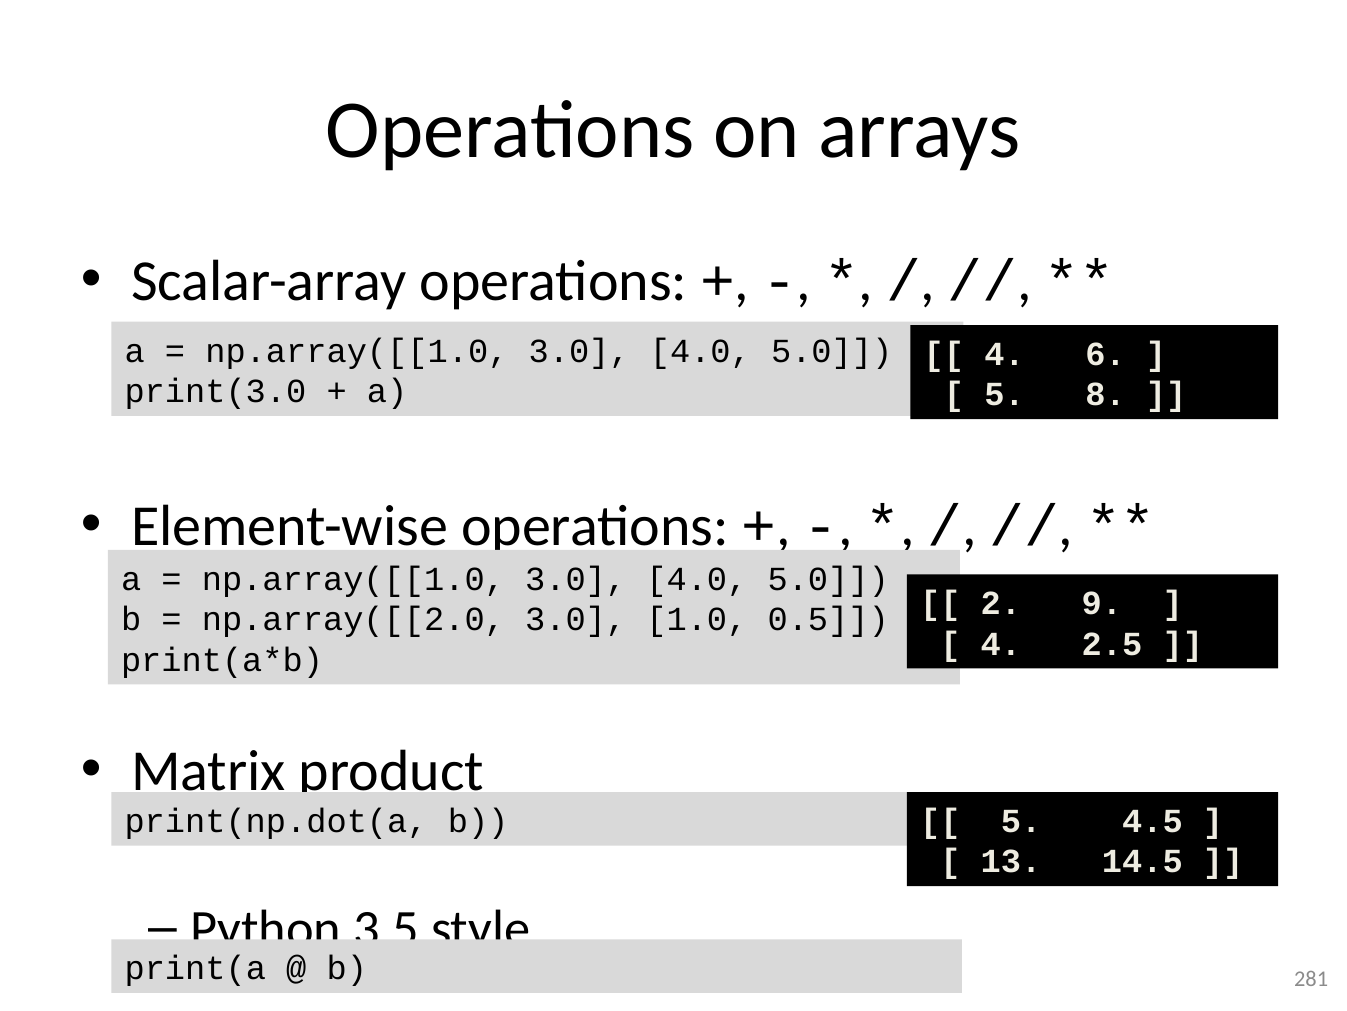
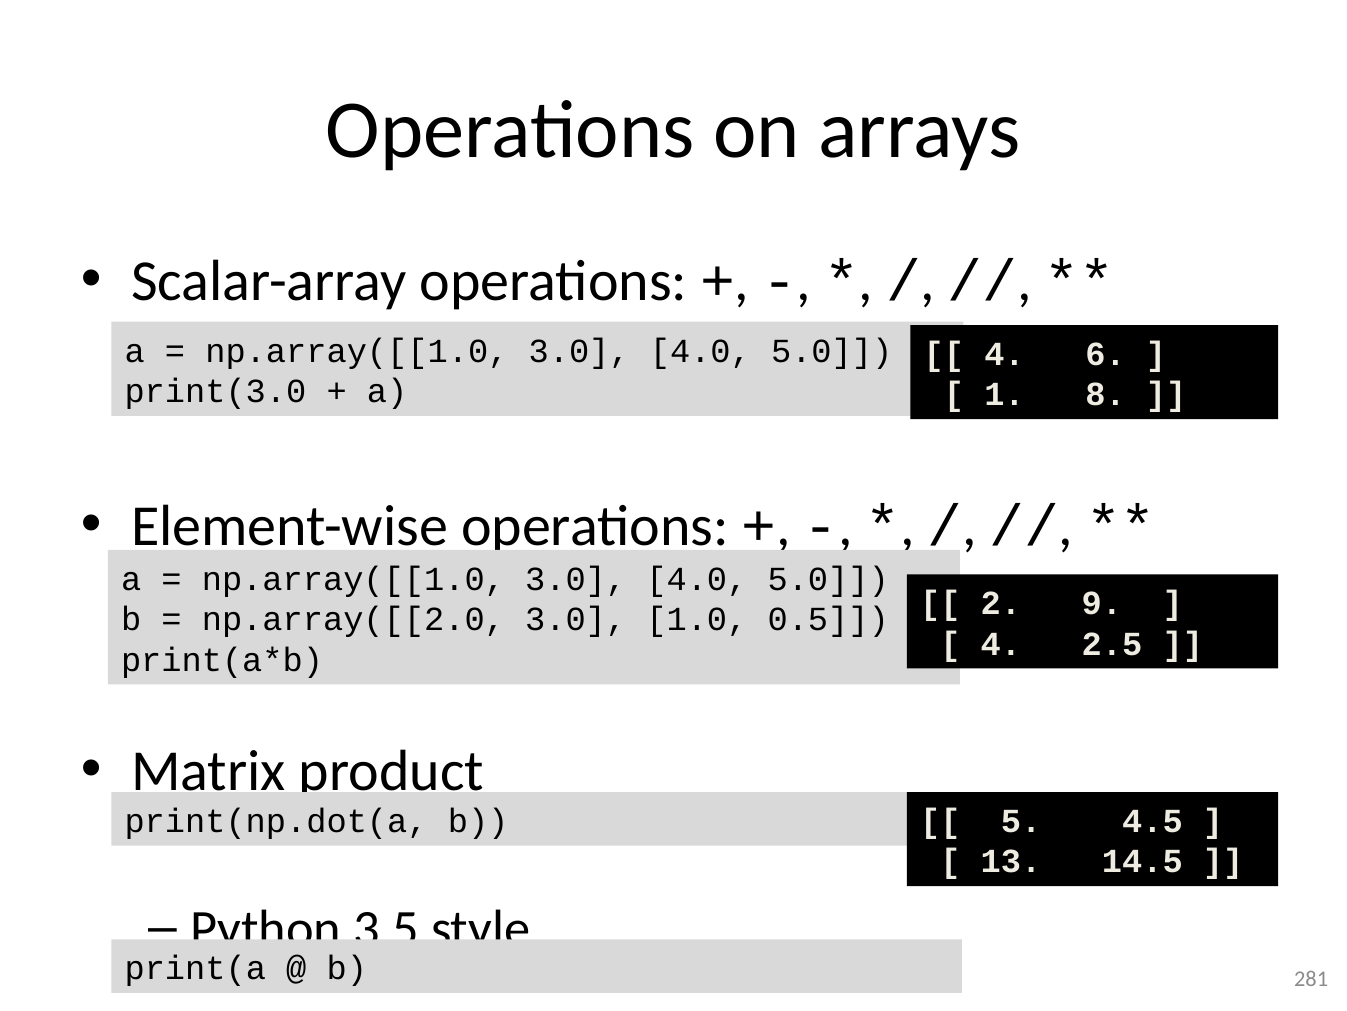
5: 5 -> 1 (1004, 394)
